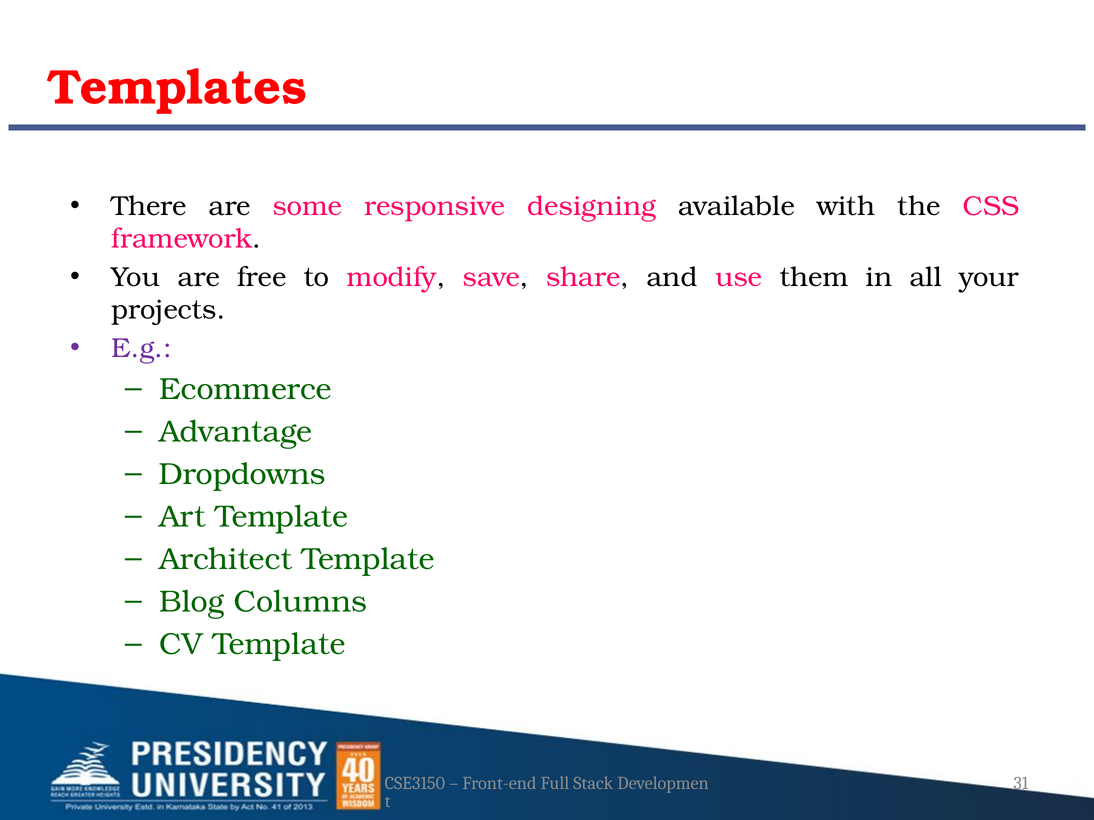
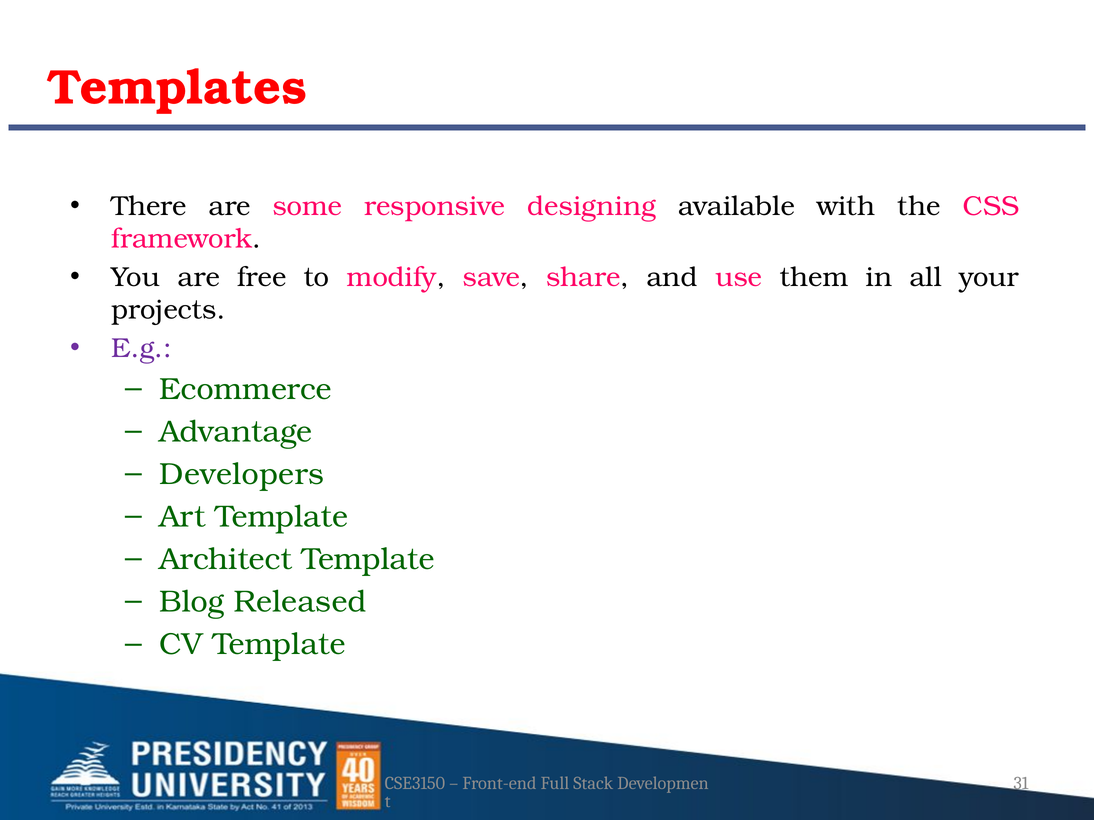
Dropdowns: Dropdowns -> Developers (242, 474)
Columns: Columns -> Released (300, 602)
